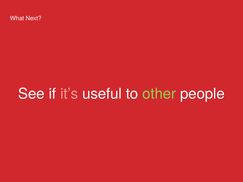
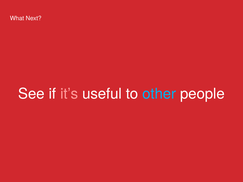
other colour: light green -> light blue (159, 94)
